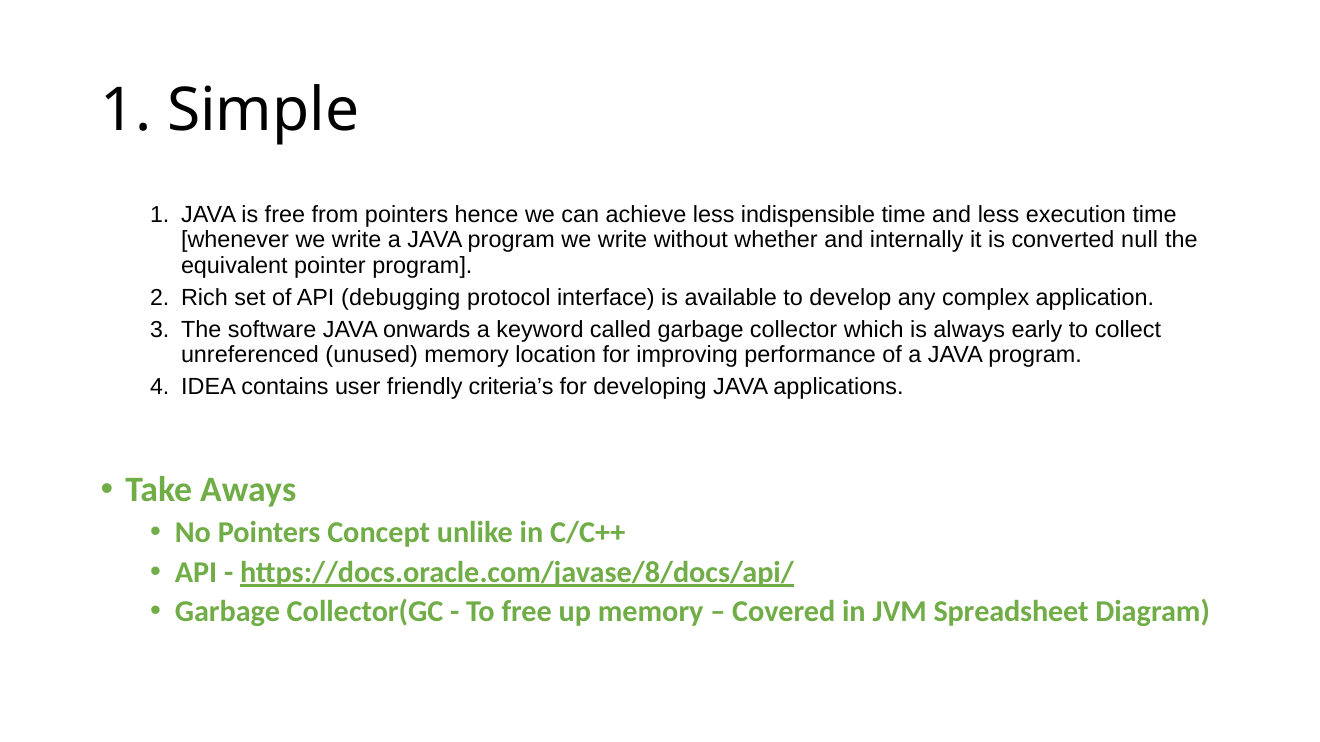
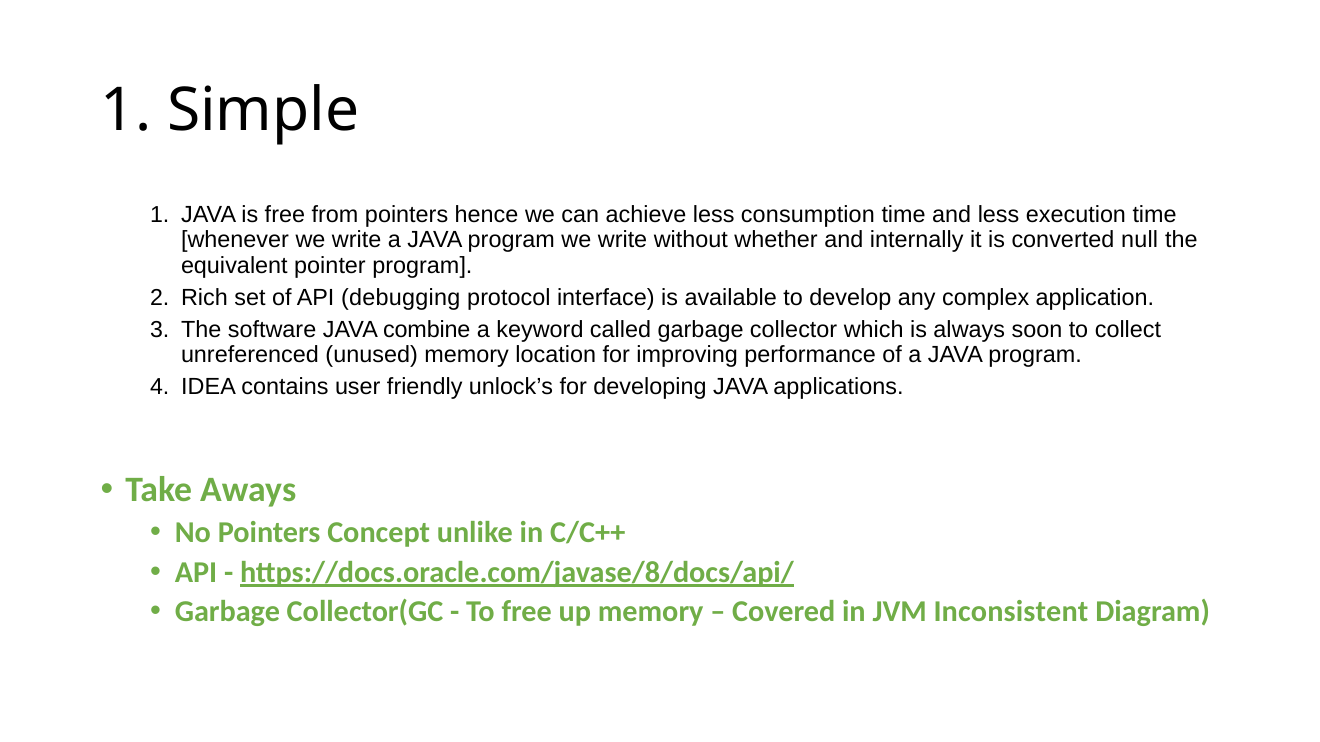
indispensible: indispensible -> consumption (808, 215)
onwards: onwards -> combine (427, 330)
early: early -> soon (1037, 330)
criteria’s: criteria’s -> unlock’s (511, 387)
Spreadsheet: Spreadsheet -> Inconsistent (1011, 612)
